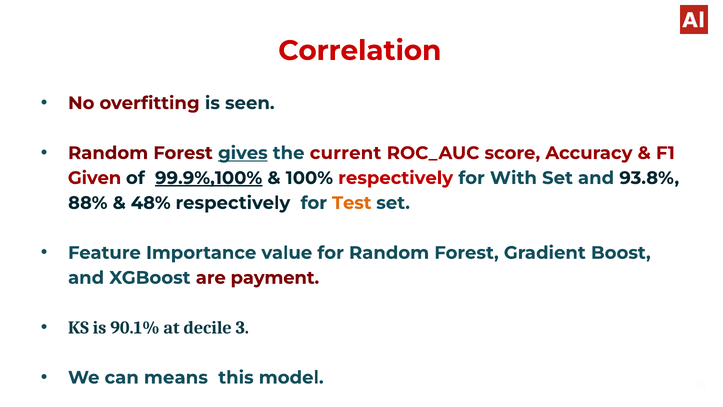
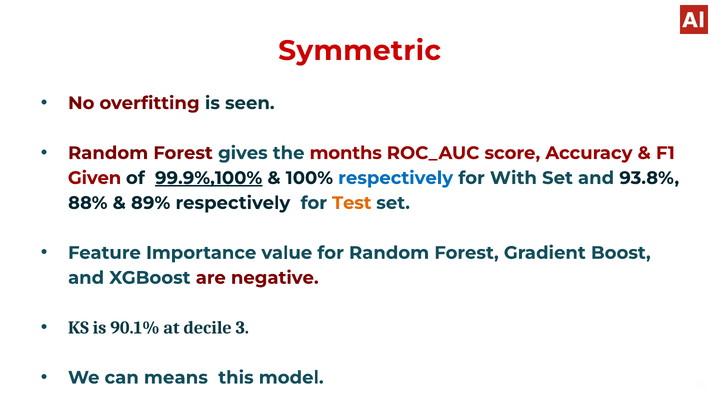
Correlation: Correlation -> Symmetric (360, 51)
gives underline: present -> none (243, 153)
current: current -> months (346, 153)
respectively colour: red -> blue (396, 178)
48%: 48% -> 89% (151, 203)
payment: payment -> negative (275, 278)
